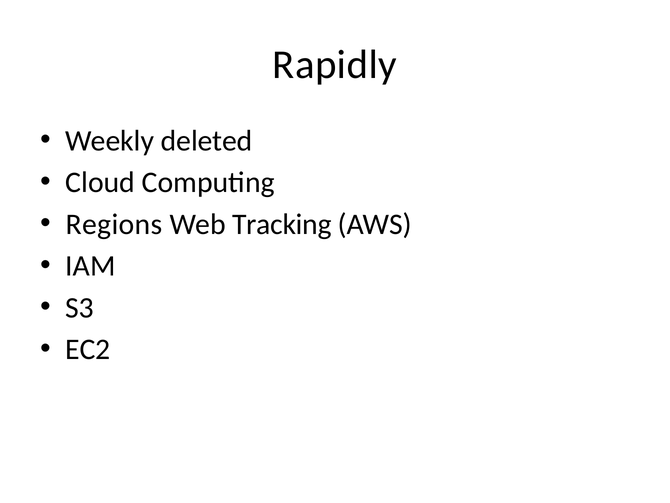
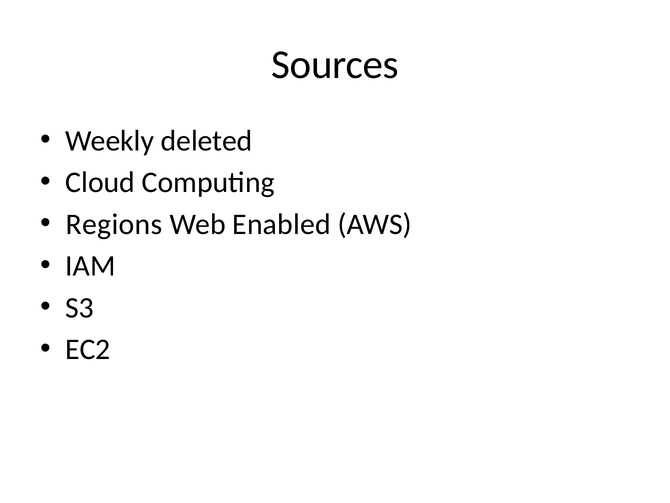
Rapidly: Rapidly -> Sources (335, 65)
Tracking: Tracking -> Enabled (282, 224)
